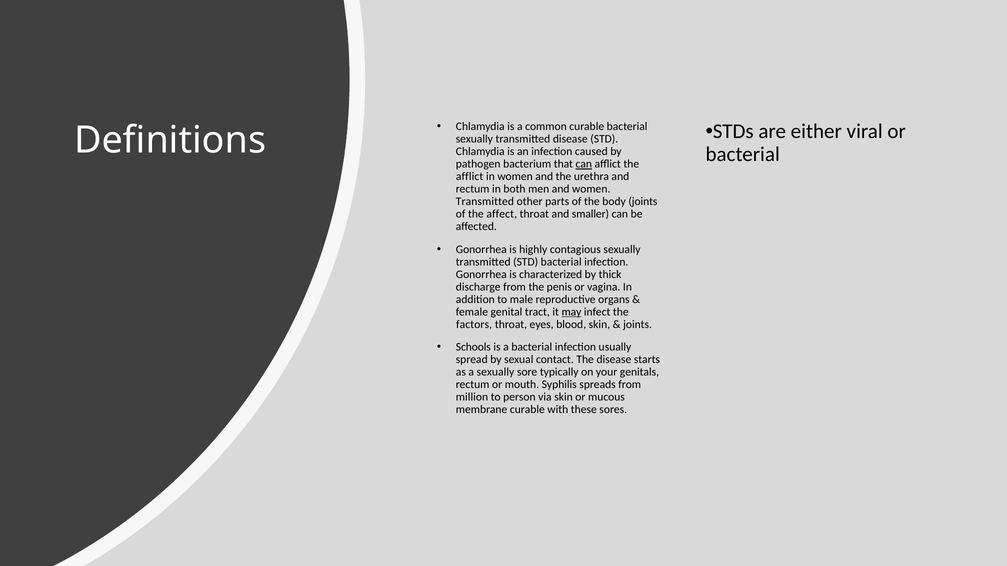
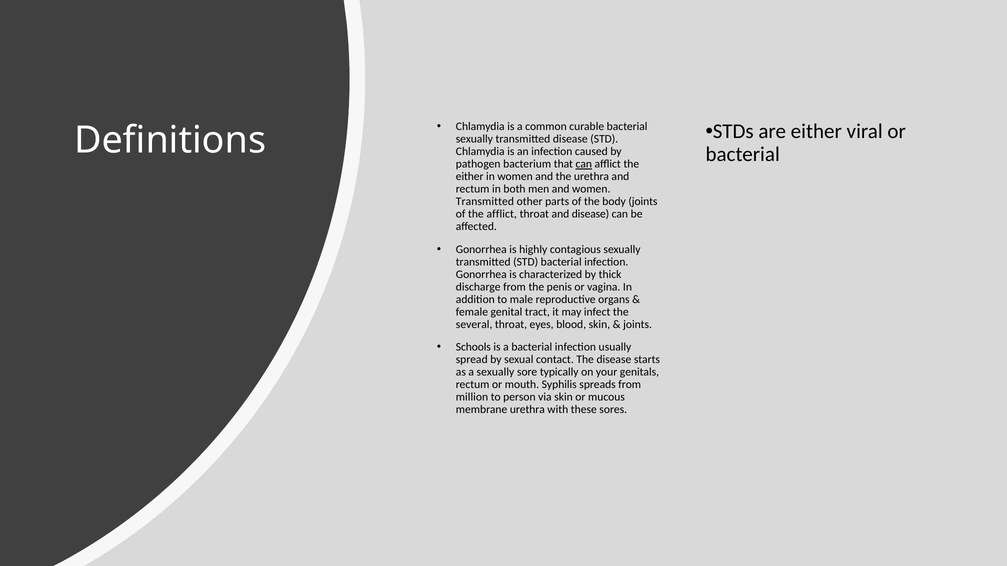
afflict: afflict -> either (470, 177)
the affect: affect -> afflict (502, 214)
and smaller: smaller -> disease (590, 214)
may underline: present -> none (571, 312)
factors: factors -> several (474, 324)
membrane curable: curable -> urethra (527, 410)
